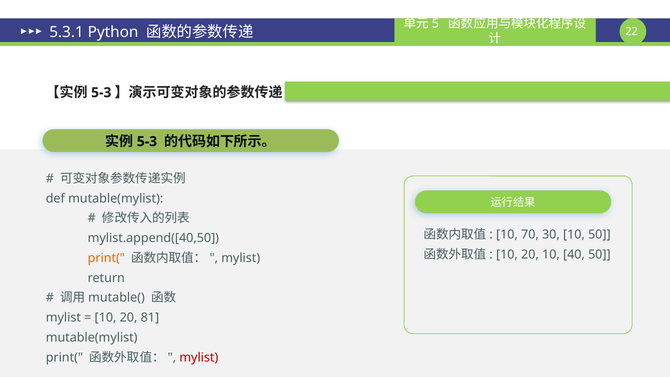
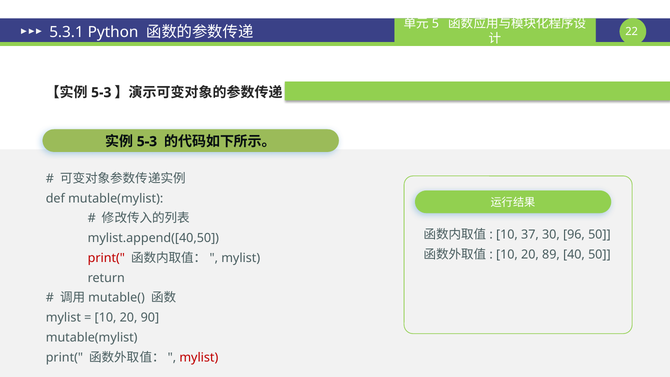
70: 70 -> 37 (530, 235)
30 10: 10 -> 96 (574, 235)
20 10: 10 -> 89 (551, 254)
print( colour: orange -> red (106, 258)
81: 81 -> 90 (150, 318)
